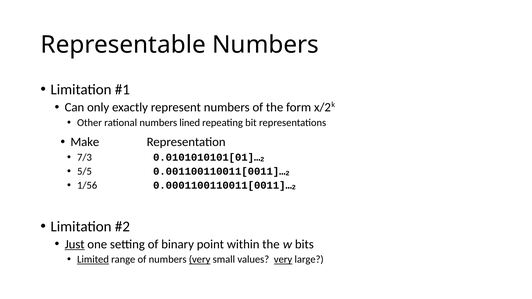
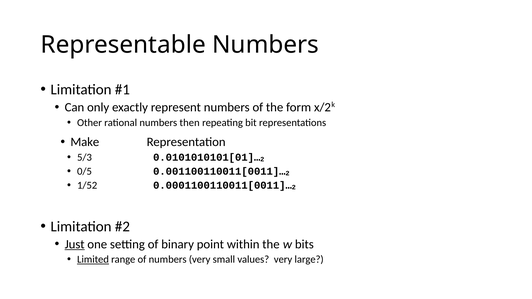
lined: lined -> then (190, 123)
7/3: 7/3 -> 5/3 (84, 157)
5/5: 5/5 -> 0/5 (84, 172)
1/56: 1/56 -> 1/52 (87, 186)
very underline: present -> none (200, 260)
very underline: present -> none (283, 260)
